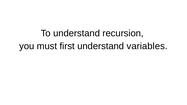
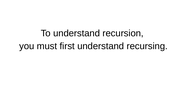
variables: variables -> recursing (147, 46)
